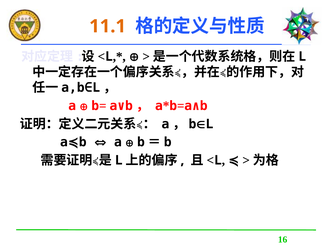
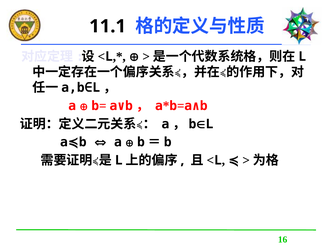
11.1 colour: orange -> black (108, 26)
